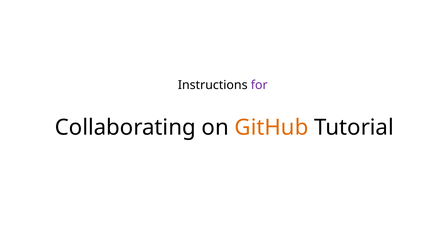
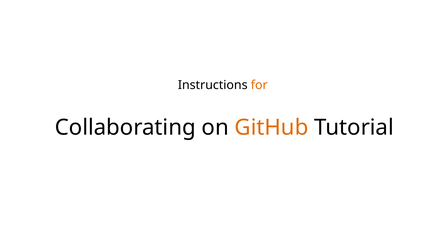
for colour: purple -> orange (259, 85)
